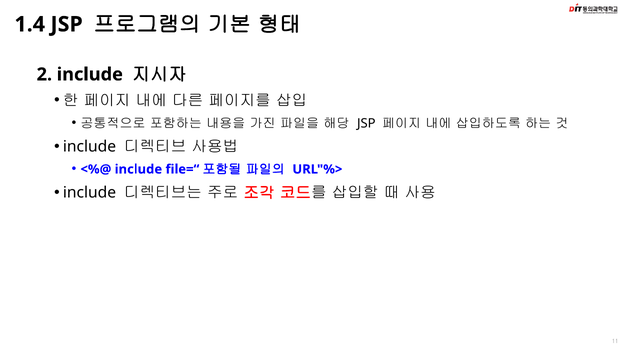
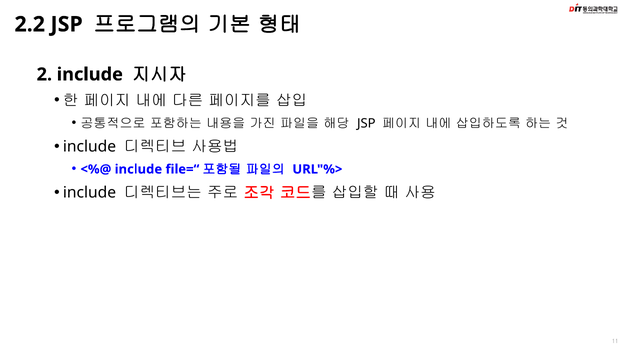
1.4: 1.4 -> 2.2 (30, 24)
